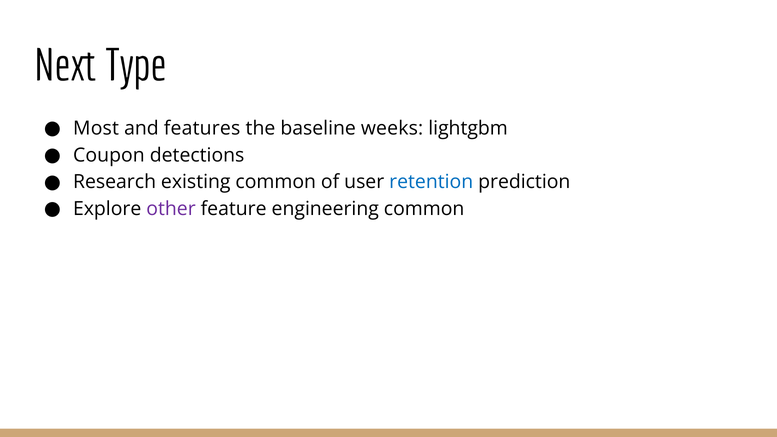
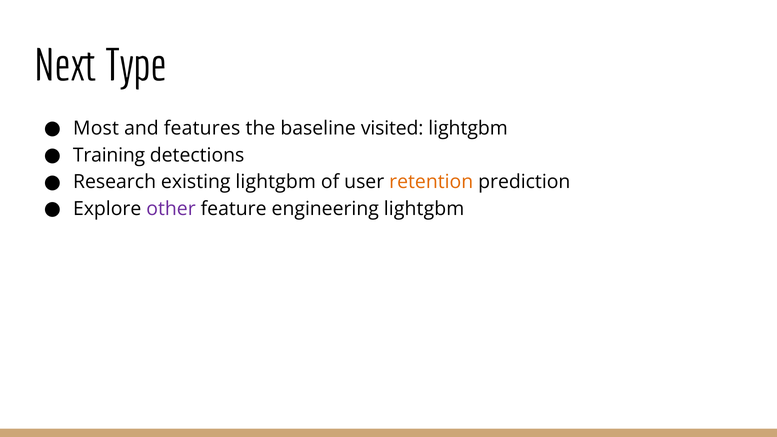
weeks: weeks -> visited (392, 128)
Coupon: Coupon -> Training (109, 155)
existing common: common -> lightgbm (276, 182)
retention colour: blue -> orange (431, 182)
engineering common: common -> lightgbm (424, 209)
